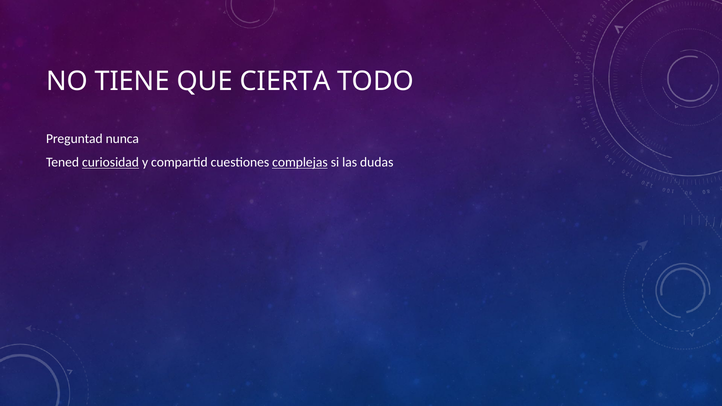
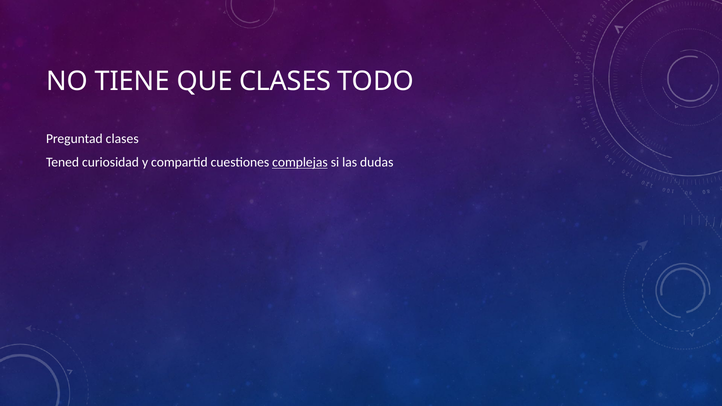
QUE CIERTA: CIERTA -> CLASES (285, 81)
Preguntad nunca: nunca -> clases (122, 139)
curiosidad underline: present -> none (111, 162)
